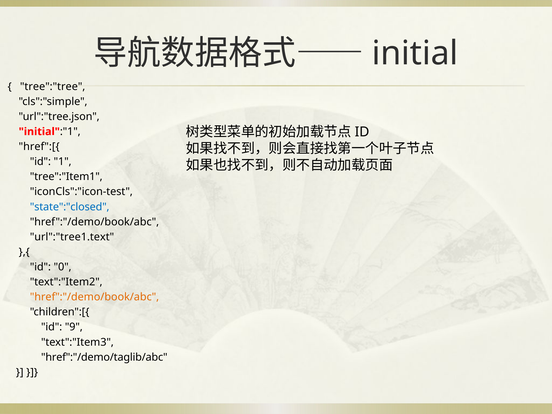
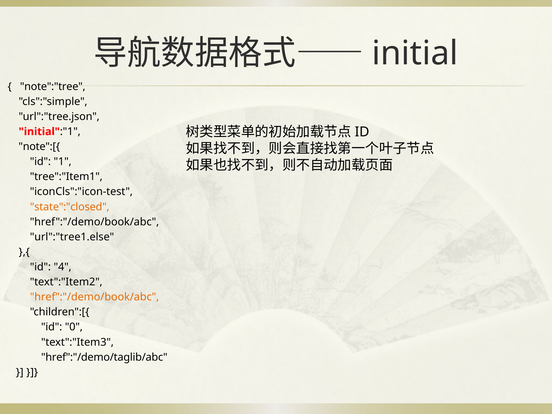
tree":"tree: tree":"tree -> note":"tree (53, 86)
href":[{: href":[{ -> note":[{ (39, 147)
state":"closed colour: blue -> orange (70, 207)
url":"tree1.text: url":"tree1.text -> url":"tree1.else (72, 237)
0: 0 -> 4 (63, 267)
9: 9 -> 0 (74, 327)
